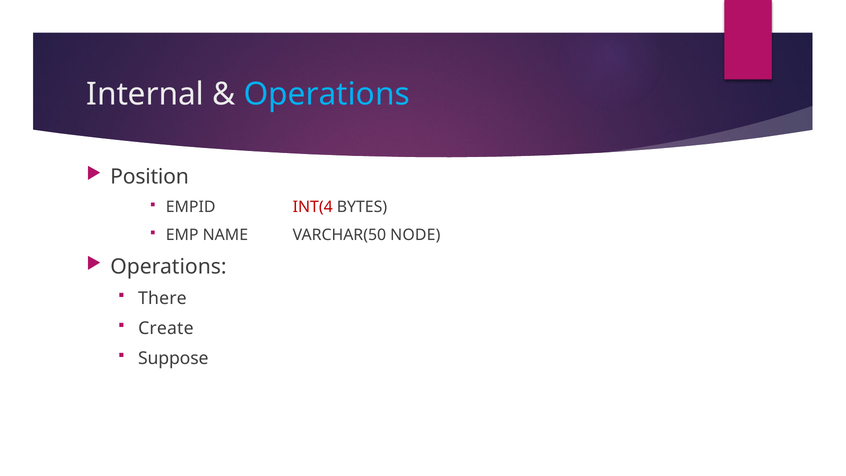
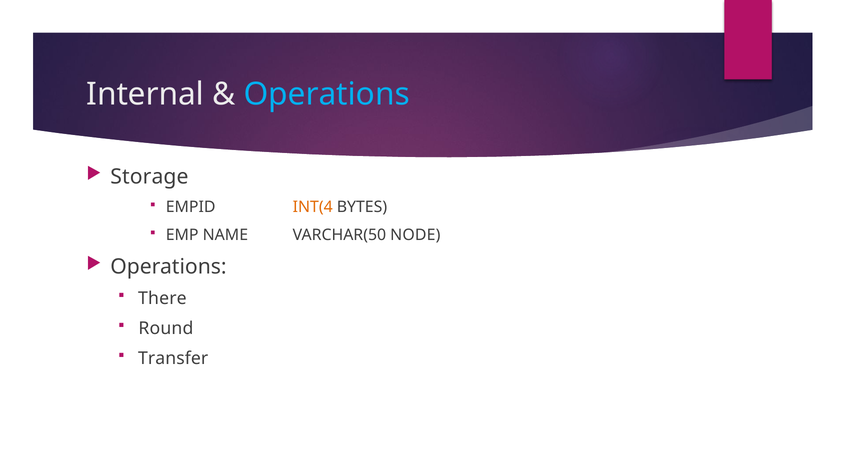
Position: Position -> Storage (149, 177)
INT(4 colour: red -> orange (313, 207)
Create: Create -> Round (166, 328)
Suppose: Suppose -> Transfer (173, 358)
